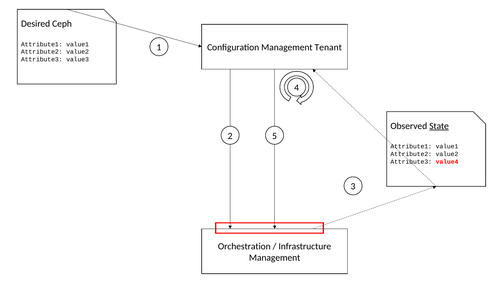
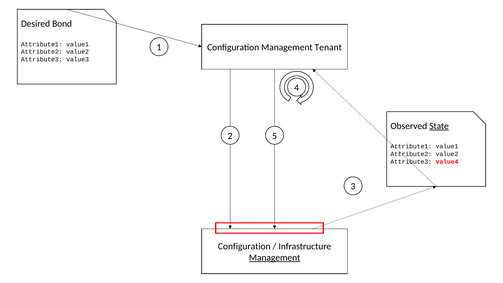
Ceph: Ceph -> Bond (62, 24)
Orchestration: Orchestration -> Configuration (244, 246)
Management underline: none -> present (275, 257)
